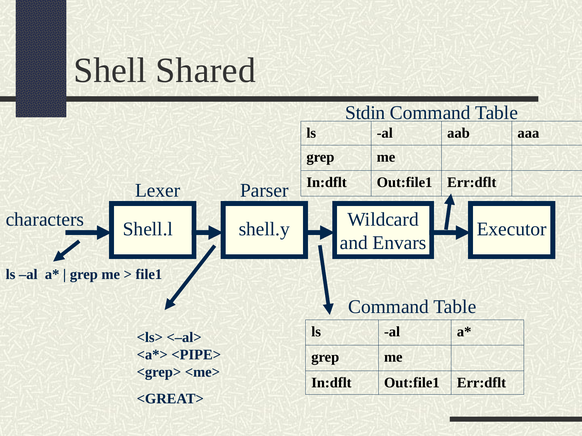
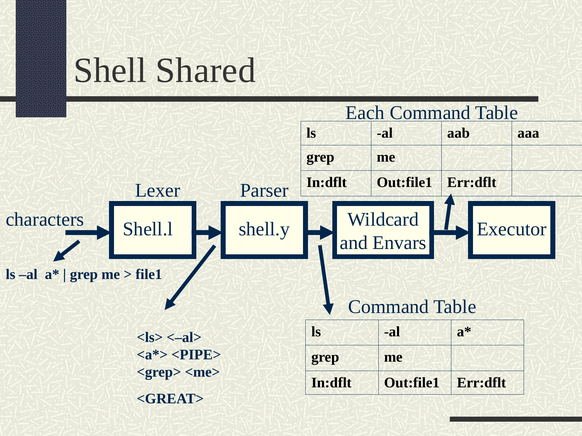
Stdin: Stdin -> Each (365, 113)
